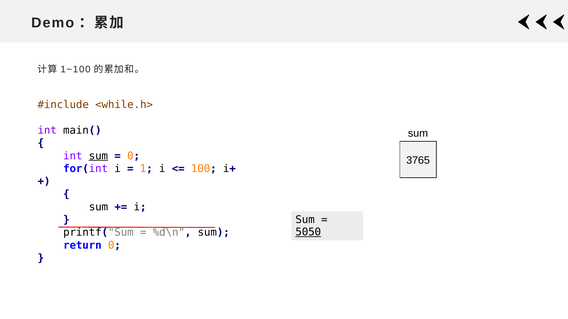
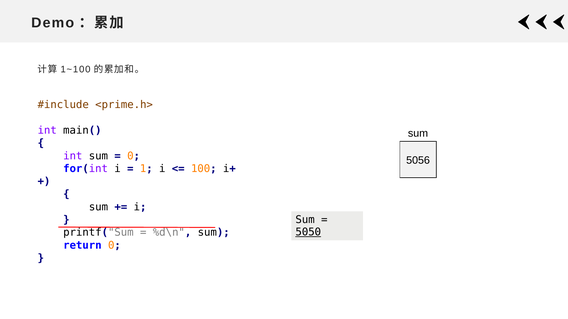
<while.h>: <while.h> -> <prime.h> (124, 105)
sum underline: present -> none (98, 156)
3765: 3765 -> 5056 (418, 160)
